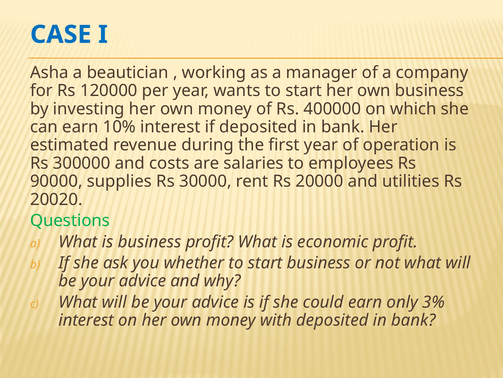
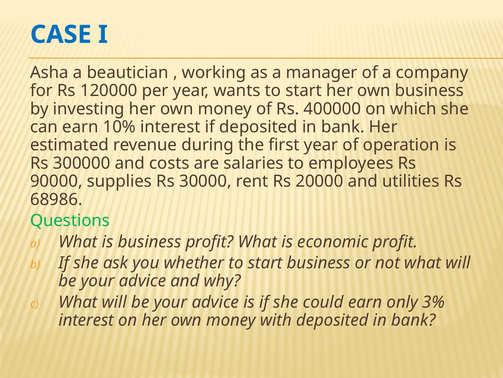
20020: 20020 -> 68986 (56, 199)
